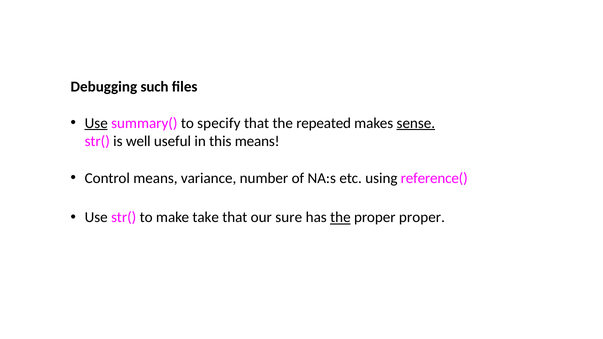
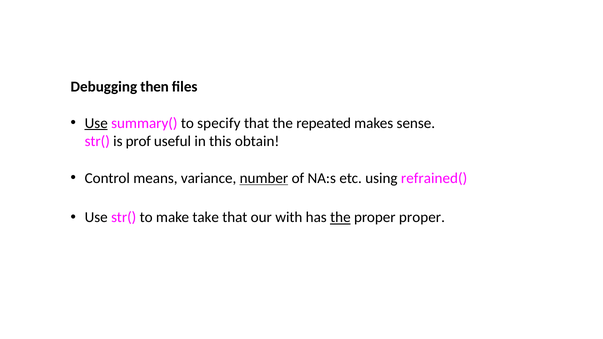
such: such -> then (155, 87)
sense underline: present -> none (416, 123)
well: well -> prof (138, 141)
this means: means -> obtain (257, 141)
number underline: none -> present (264, 178)
reference(: reference( -> refrained( (434, 178)
sure: sure -> with (289, 218)
